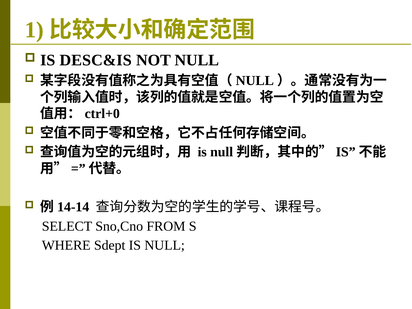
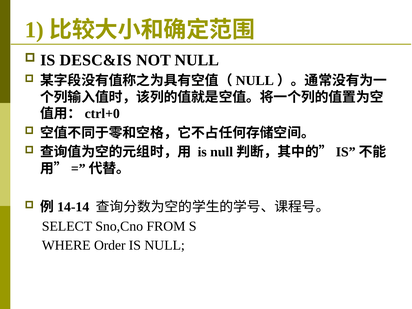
Sdept: Sdept -> Order (110, 245)
